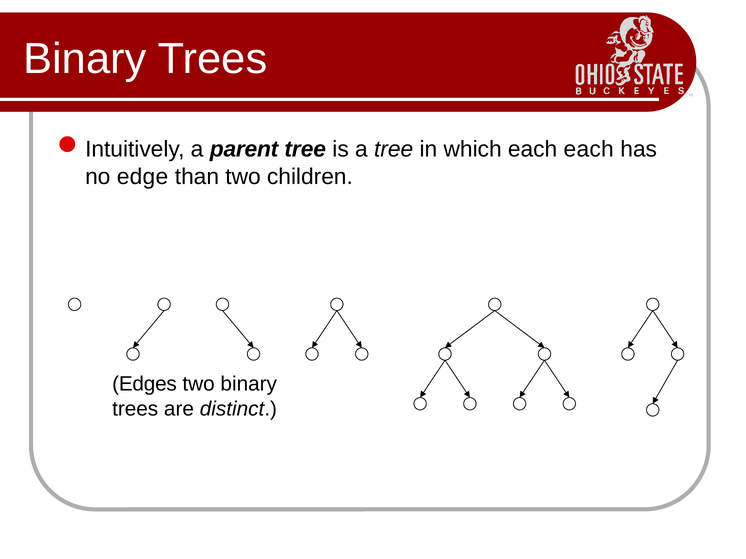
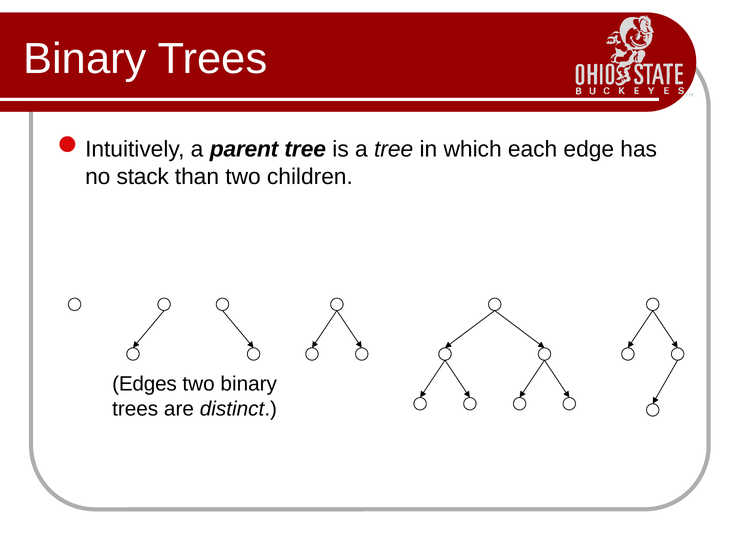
each each: each -> edge (589, 150)
edge: edge -> stack (143, 177)
